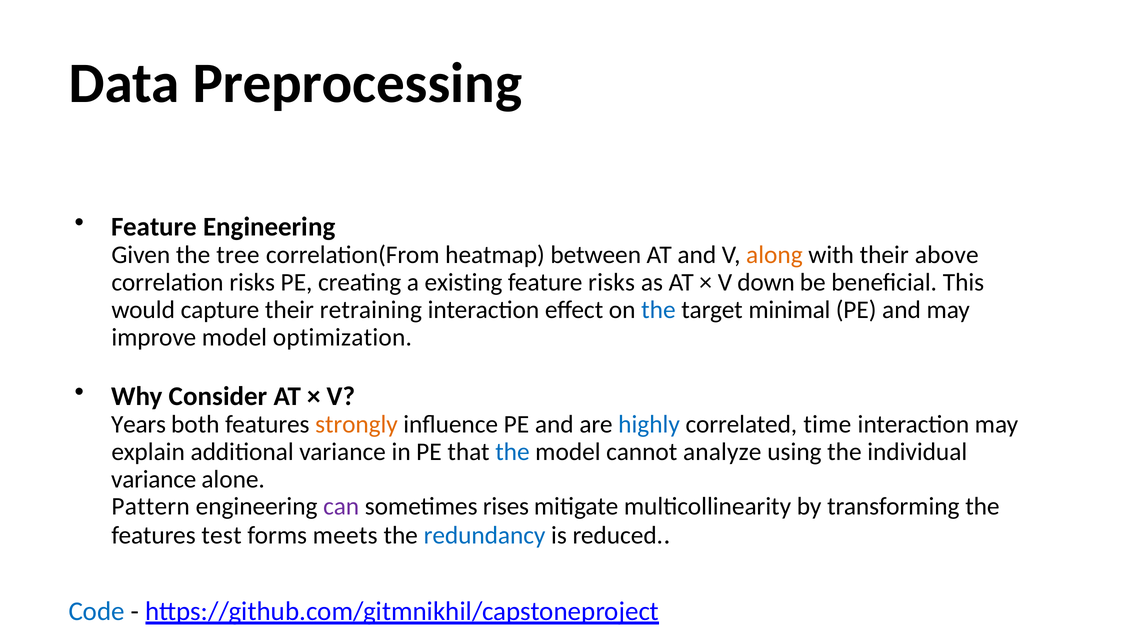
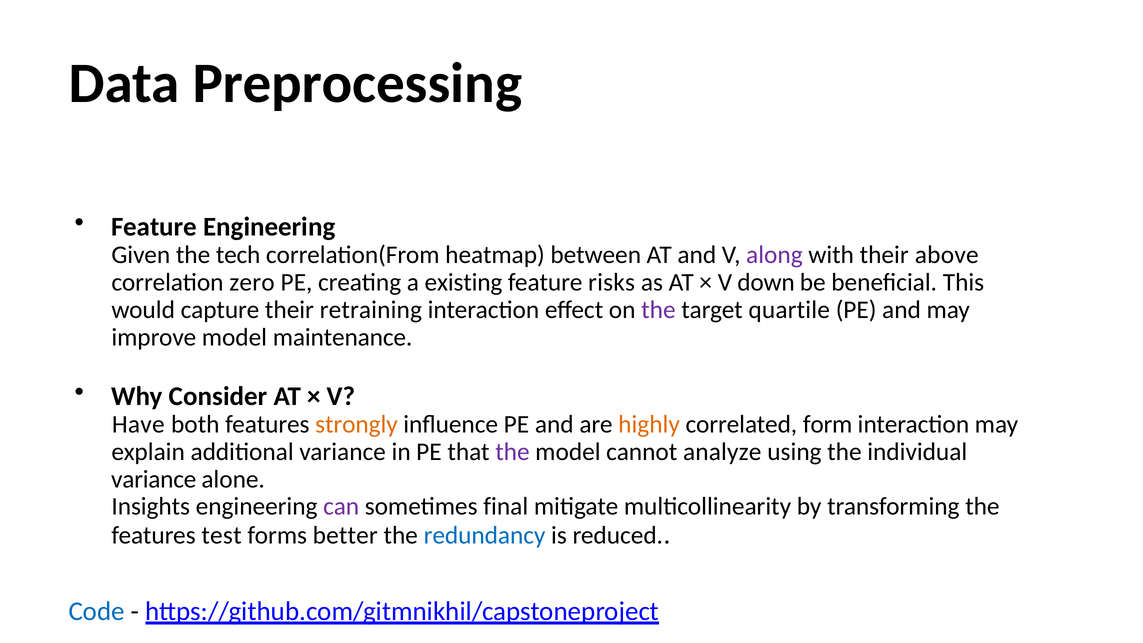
tree: tree -> tech (238, 255)
along colour: orange -> purple (774, 255)
correlation risks: risks -> zero (252, 282)
the colour: blue -> purple (658, 310)
minimal: minimal -> quartile (789, 310)
optimization: optimization -> maintenance (343, 337)
Years: Years -> Have (138, 424)
highly colour: blue -> orange (649, 424)
time: time -> form (828, 424)
the colour: blue -> purple (512, 452)
Pattern: Pattern -> Insights (151, 507)
rises: rises -> final (506, 507)
meets: meets -> better (345, 536)
